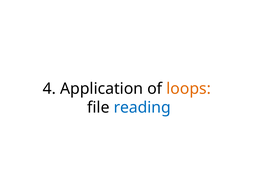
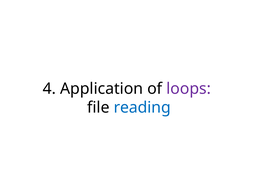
loops colour: orange -> purple (189, 88)
